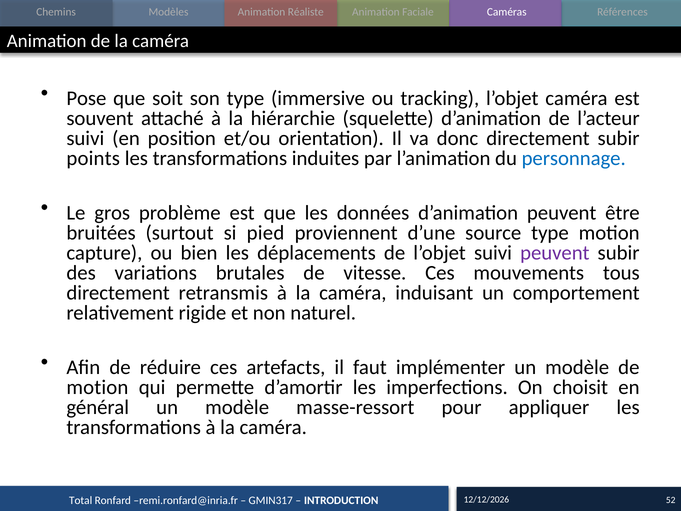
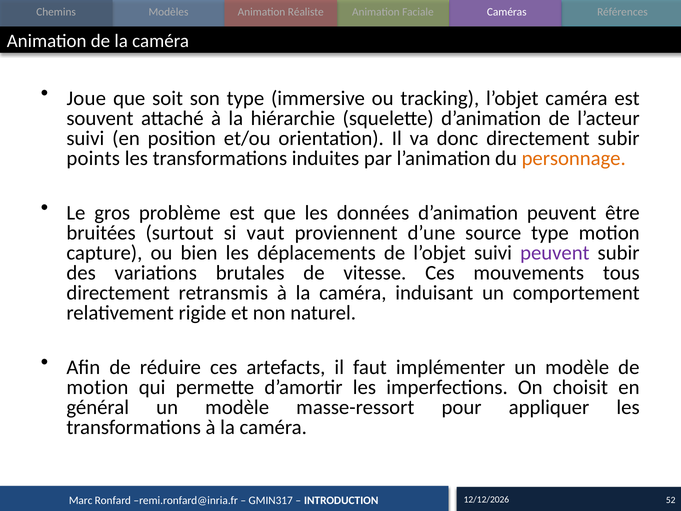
Pose: Pose -> Joue (86, 98)
personnage colour: blue -> orange (574, 158)
pied: pied -> vaut (266, 233)
Total: Total -> Marc (81, 500)
